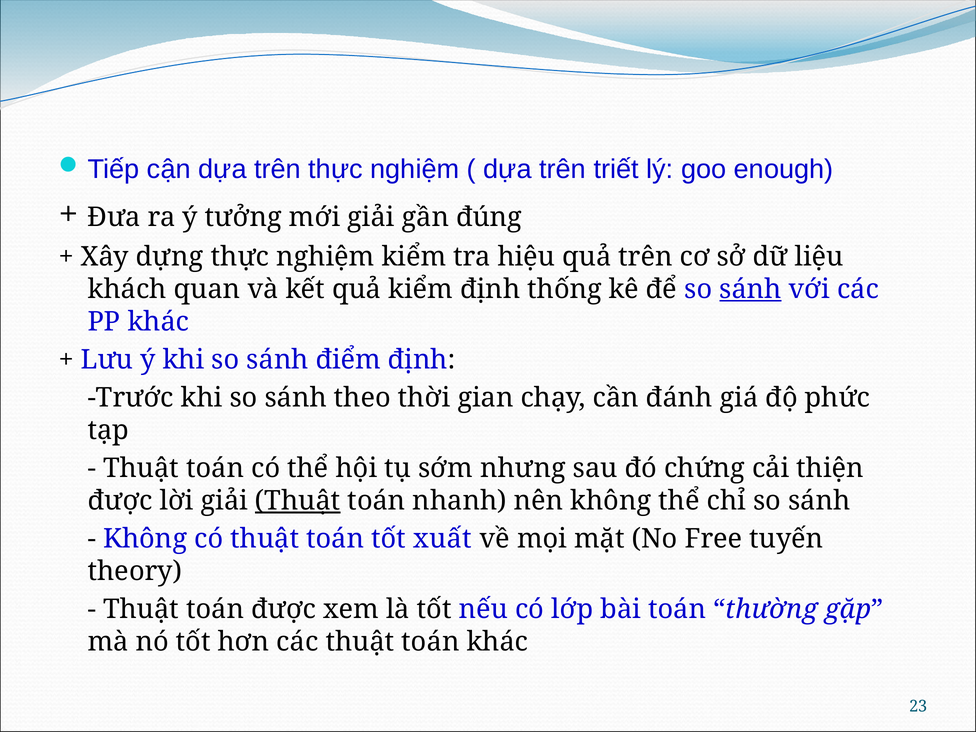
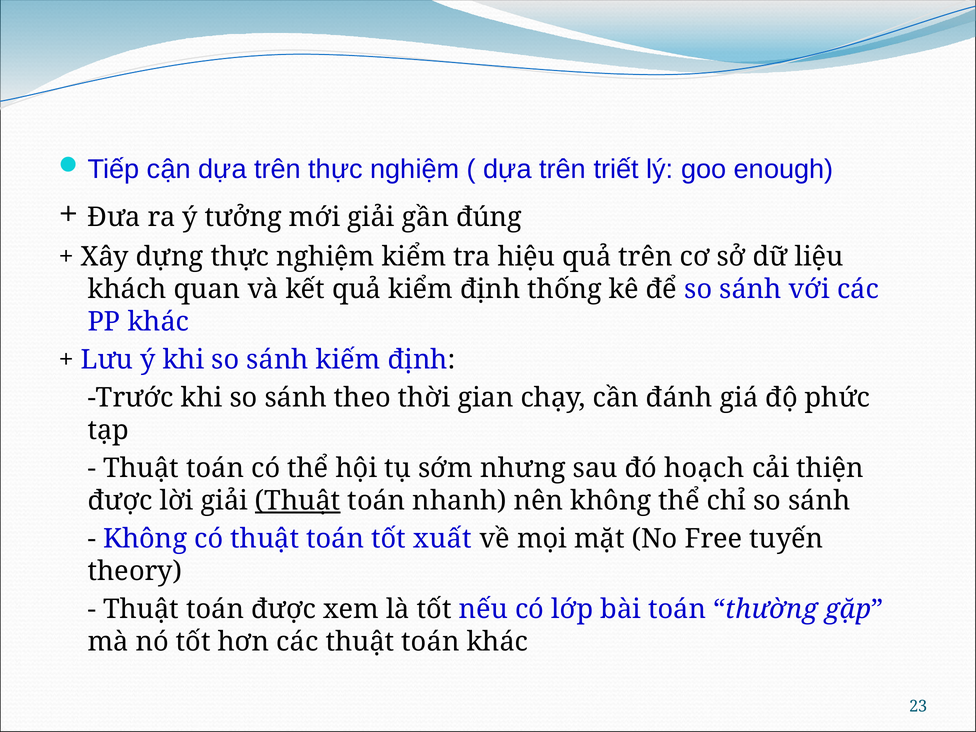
sánh underline: present -> none (750, 289)
điểm: điểm -> kiếm (348, 360)
chứng: chứng -> hoạch (704, 468)
